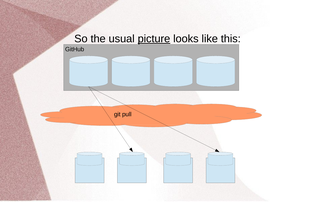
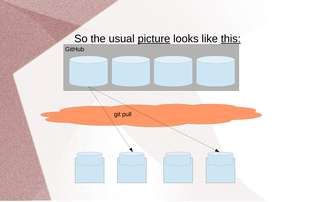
this underline: none -> present (231, 39)
